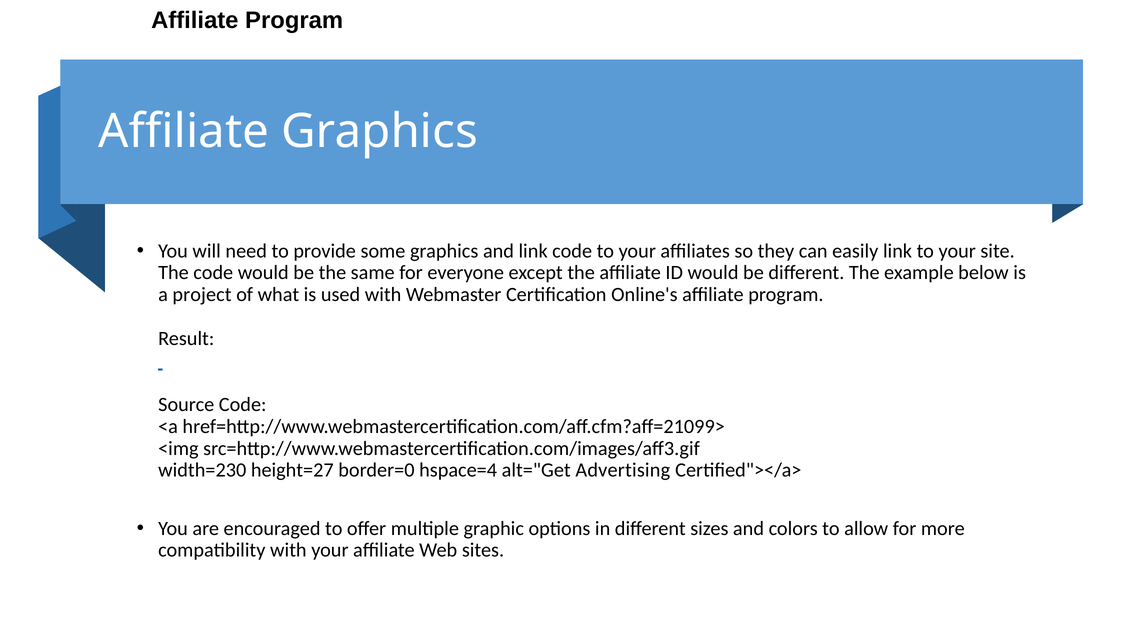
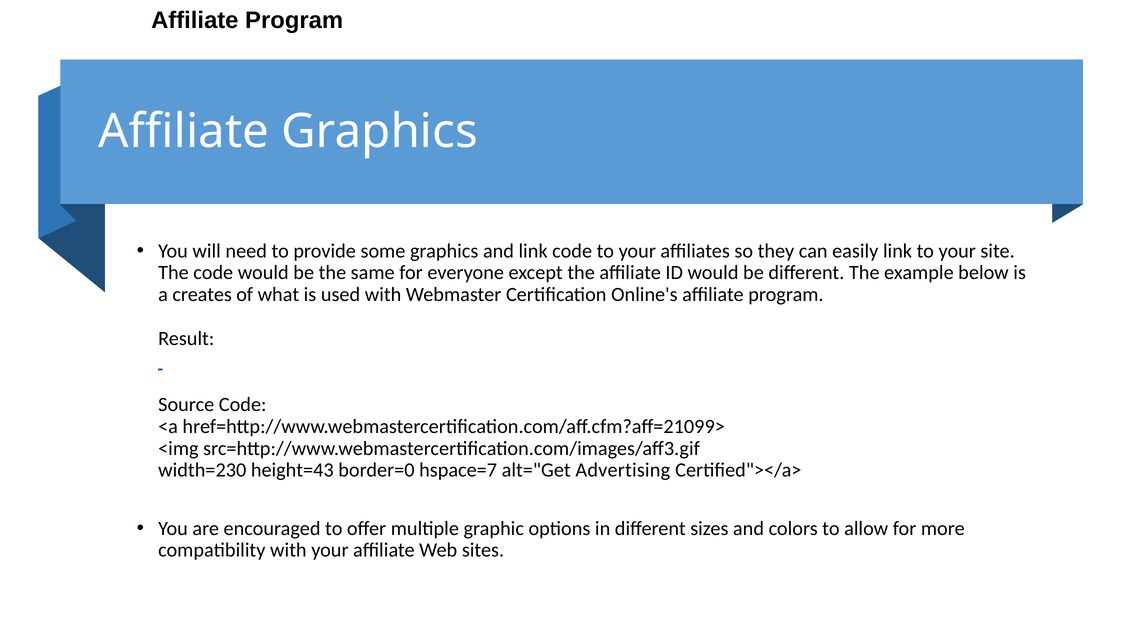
project: project -> creates (202, 295)
height=27: height=27 -> height=43 (292, 470)
hspace=4: hspace=4 -> hspace=7 (458, 470)
